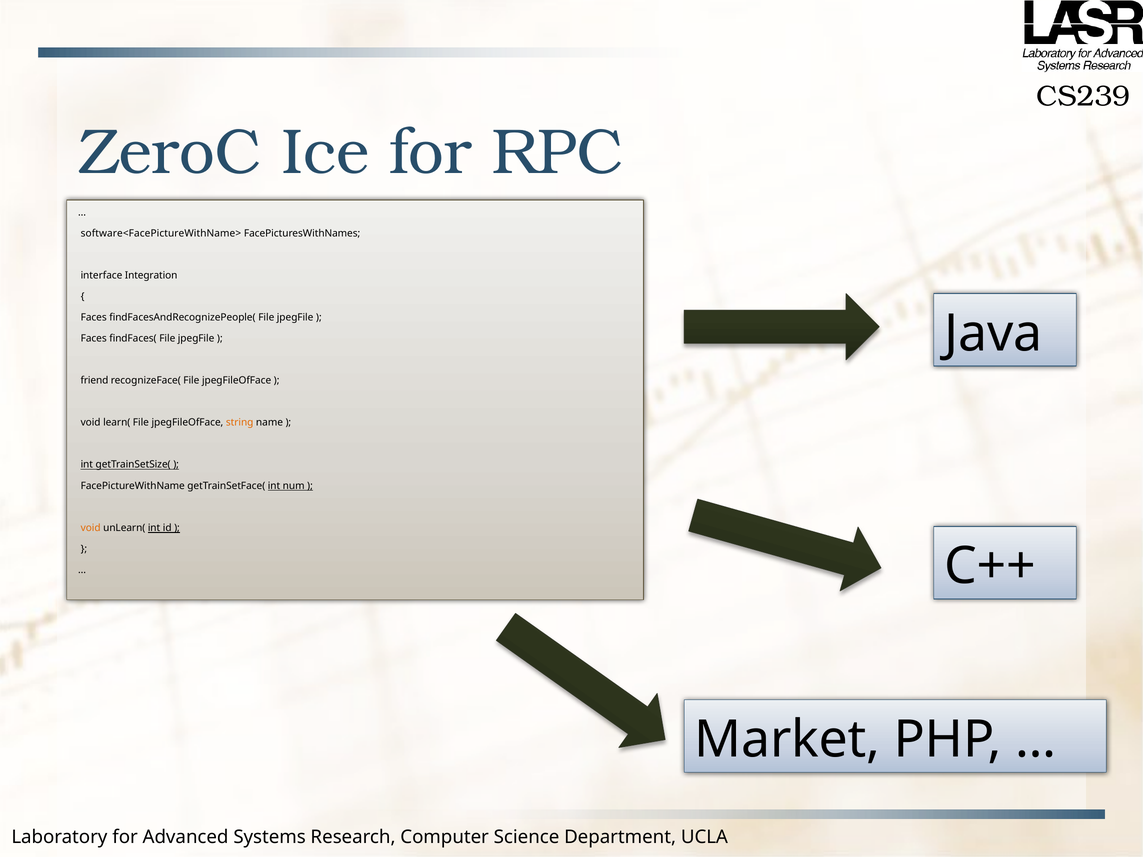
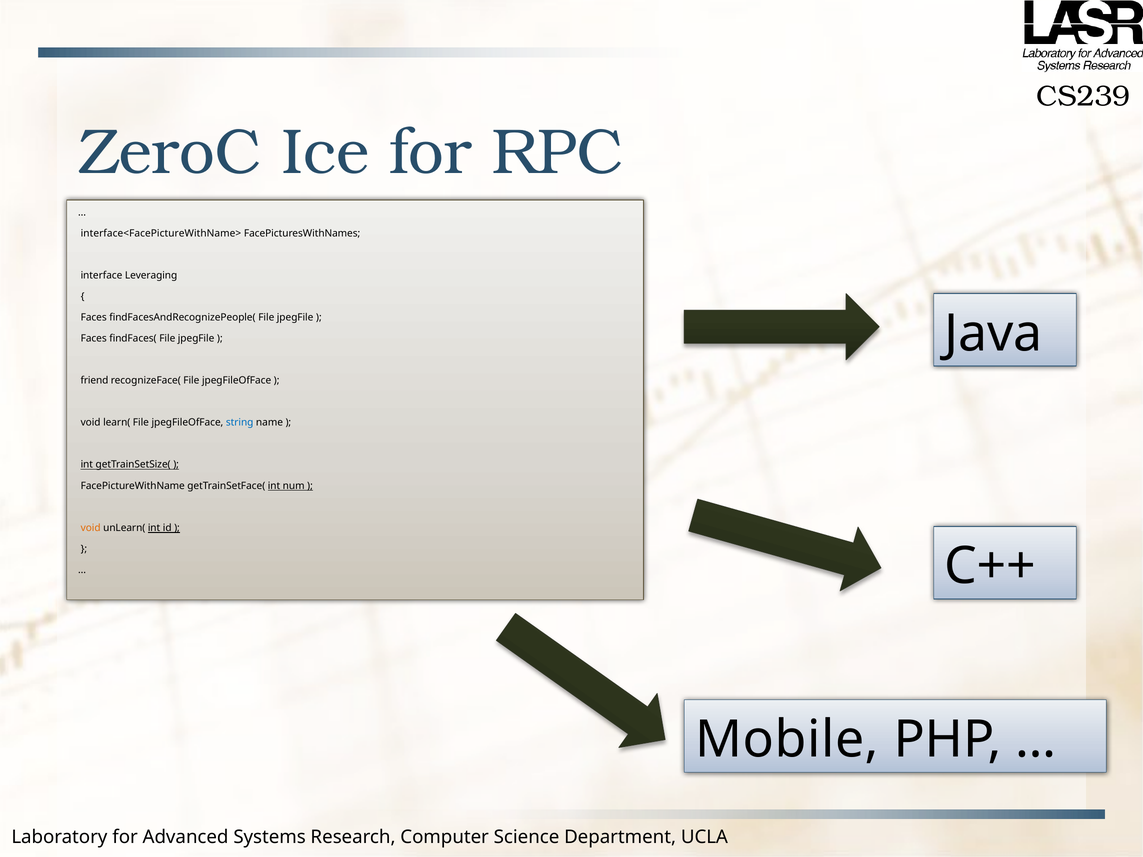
software<FacePictureWithName>: software<FacePictureWithName> -> interface<FacePictureWithName> (161, 234)
Integration: Integration -> Leveraging (151, 276)
string colour: orange -> blue (240, 423)
Market: Market -> Mobile (787, 740)
